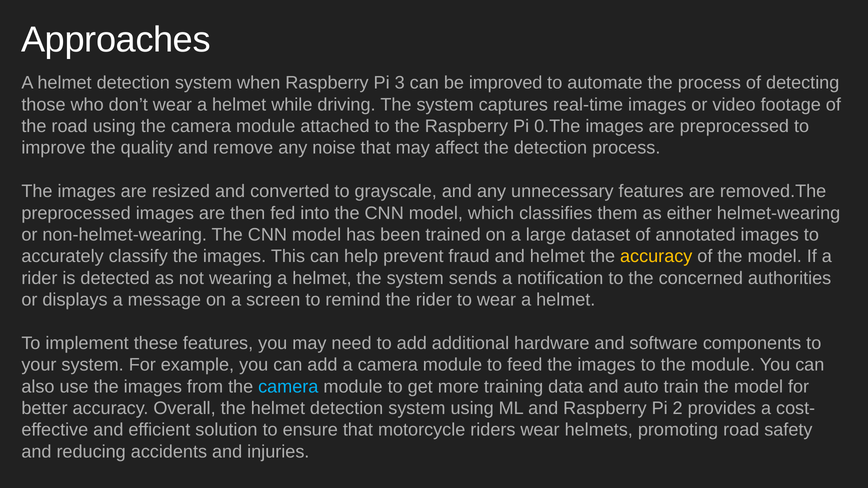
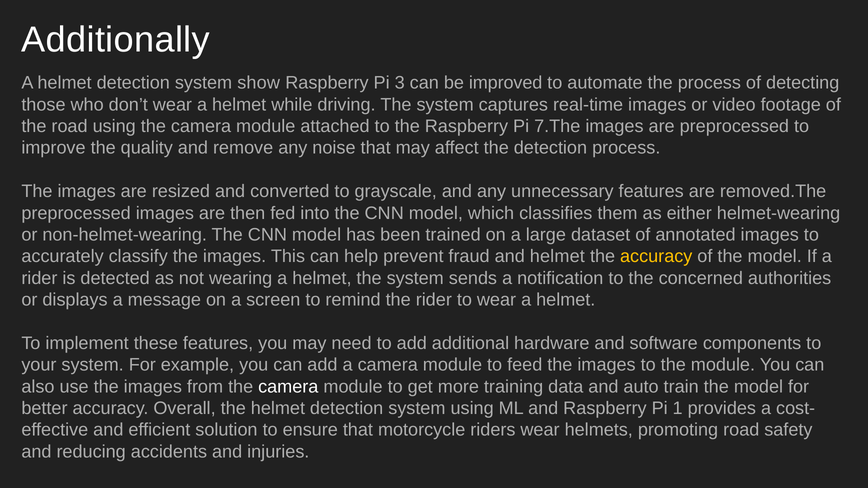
Approaches: Approaches -> Additionally (116, 40)
when: when -> show (259, 83)
0.The: 0.The -> 7.The (557, 126)
camera colour: light blue -> white (288, 387)
2: 2 -> 1 (678, 408)
